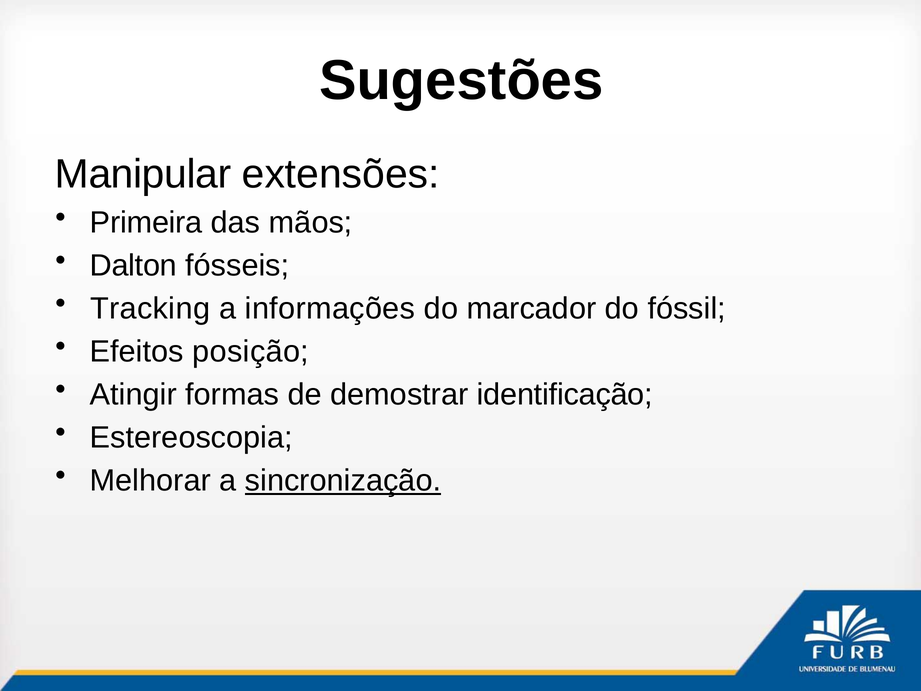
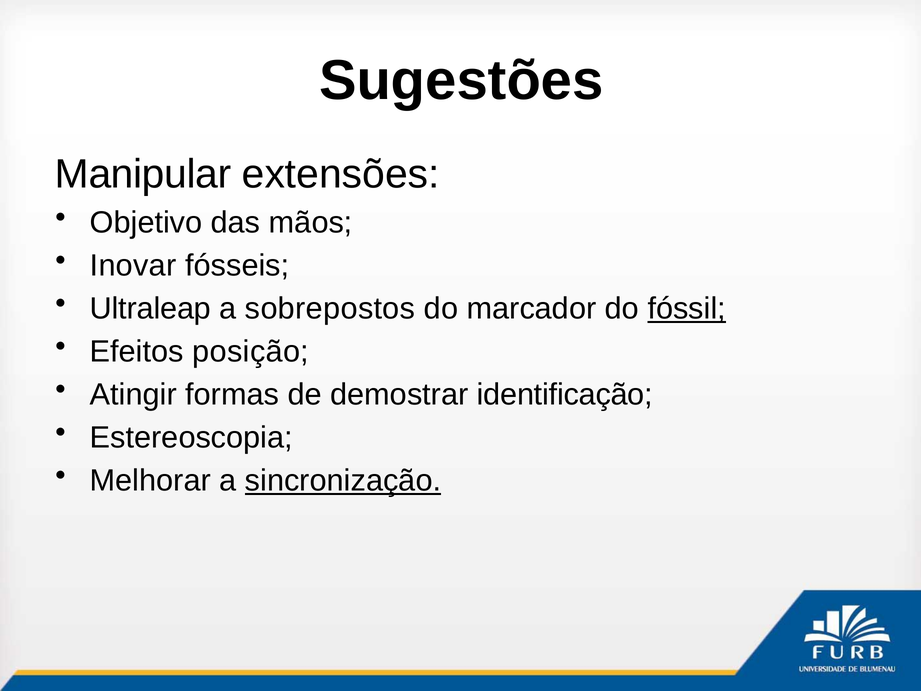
Primeira: Primeira -> Objetivo (146, 223)
Dalton: Dalton -> Inovar (133, 266)
Tracking: Tracking -> Ultraleap (150, 309)
informações: informações -> sobrepostos (330, 309)
fóssil underline: none -> present (687, 309)
